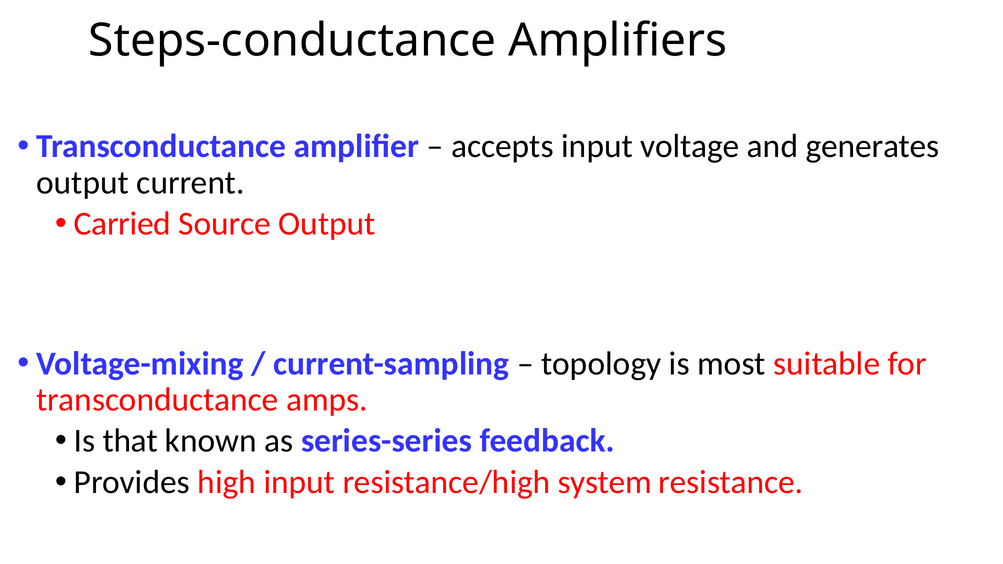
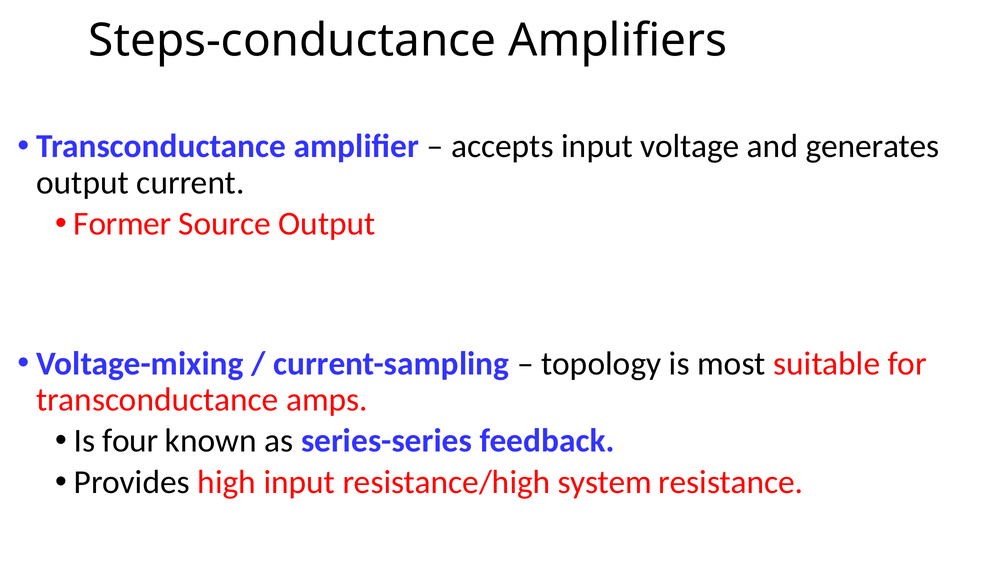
Carried: Carried -> Former (122, 224)
that: that -> four (130, 441)
